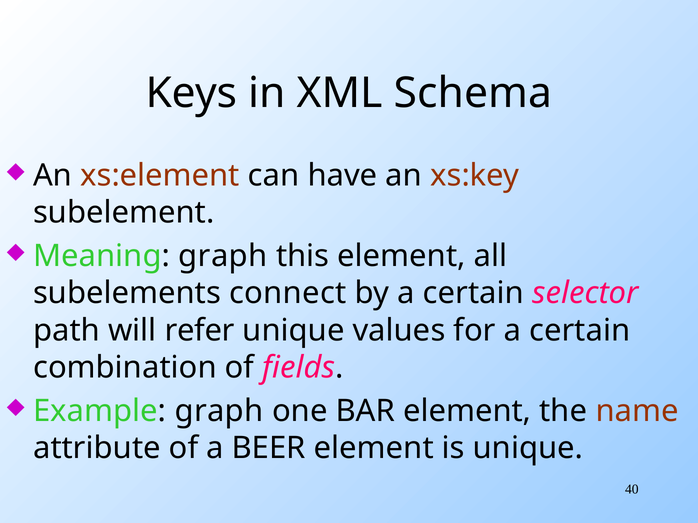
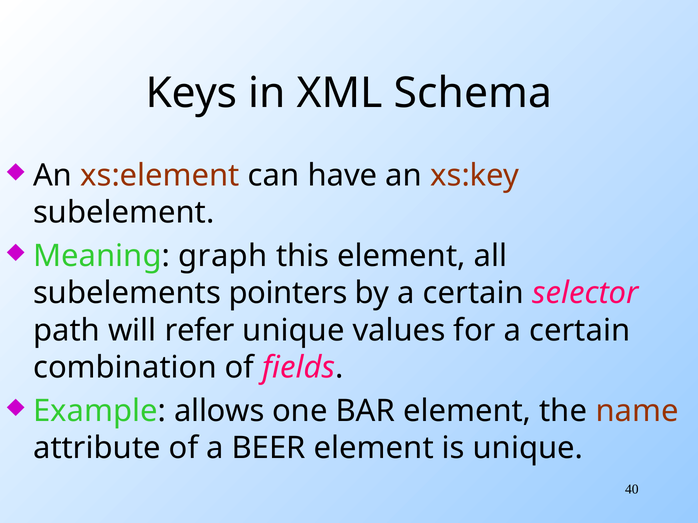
connect: connect -> pointers (288, 293)
Example graph: graph -> allows (219, 411)
